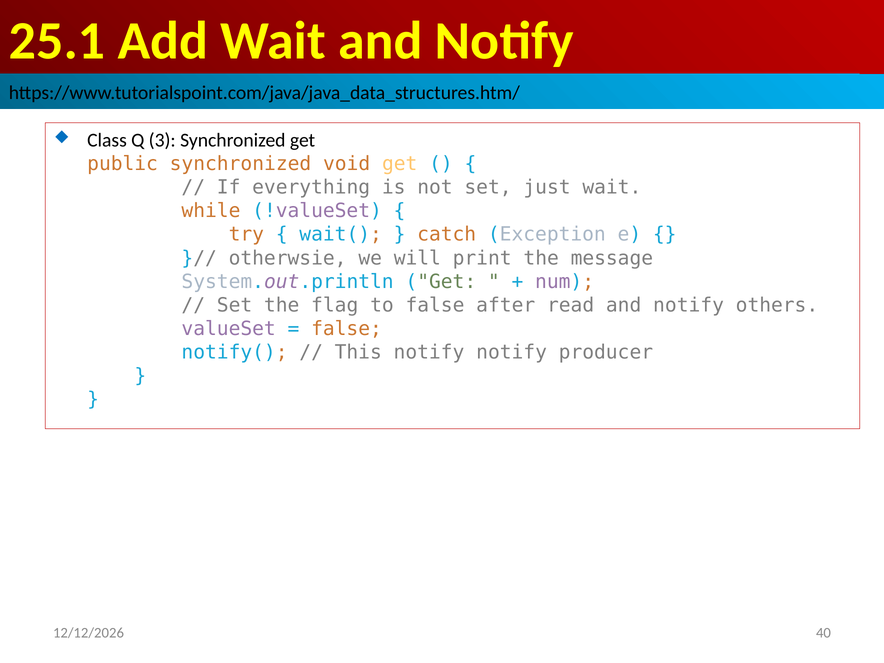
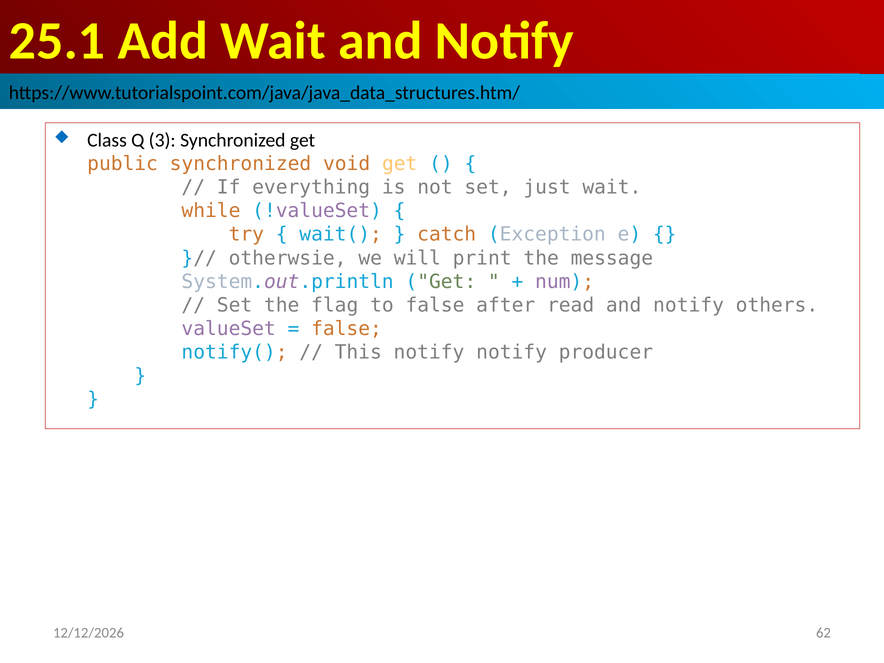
40: 40 -> 62 (823, 633)
